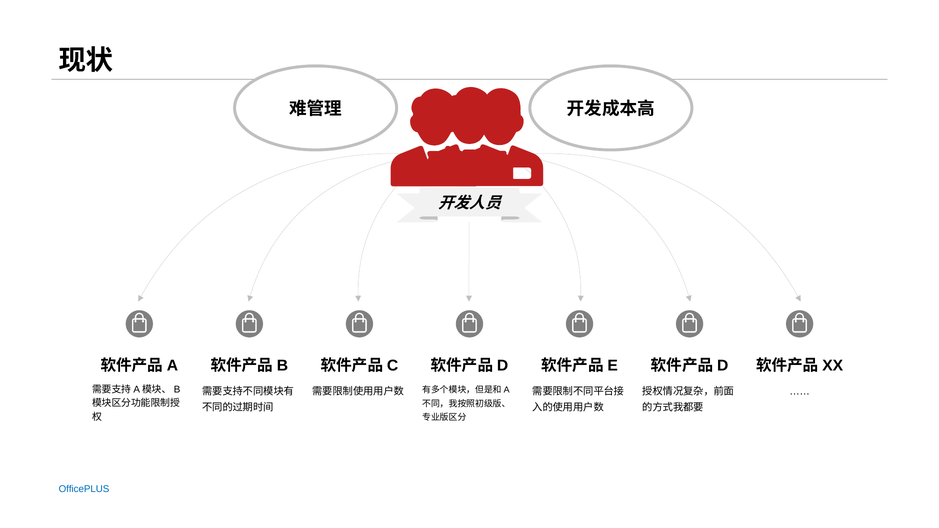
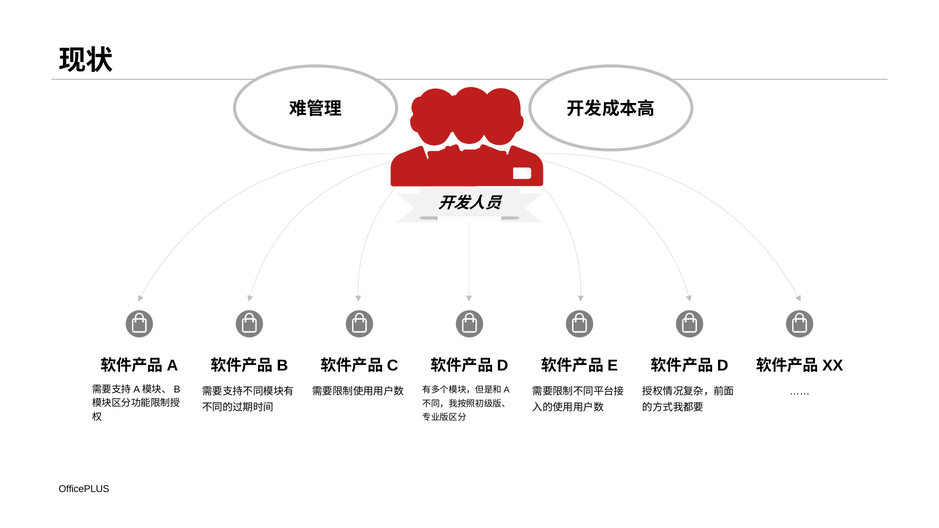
OfficePLUS colour: blue -> black (84, 489)
